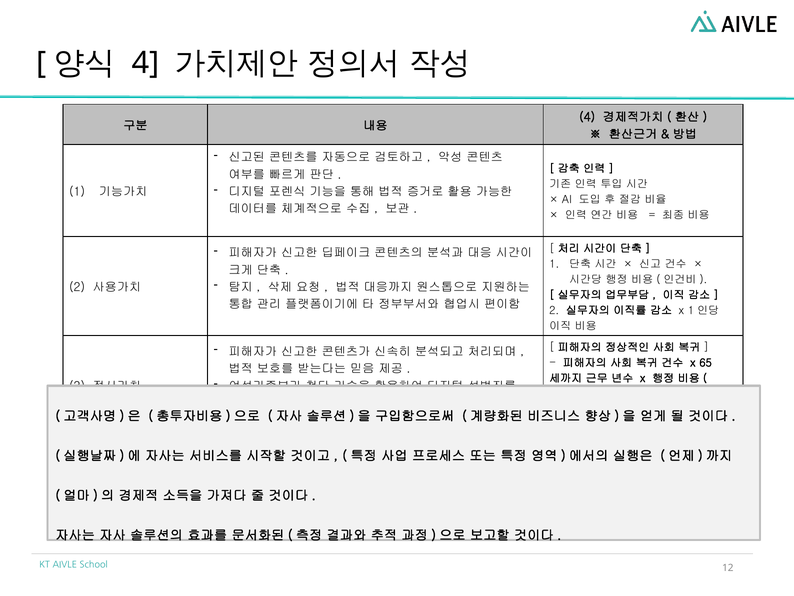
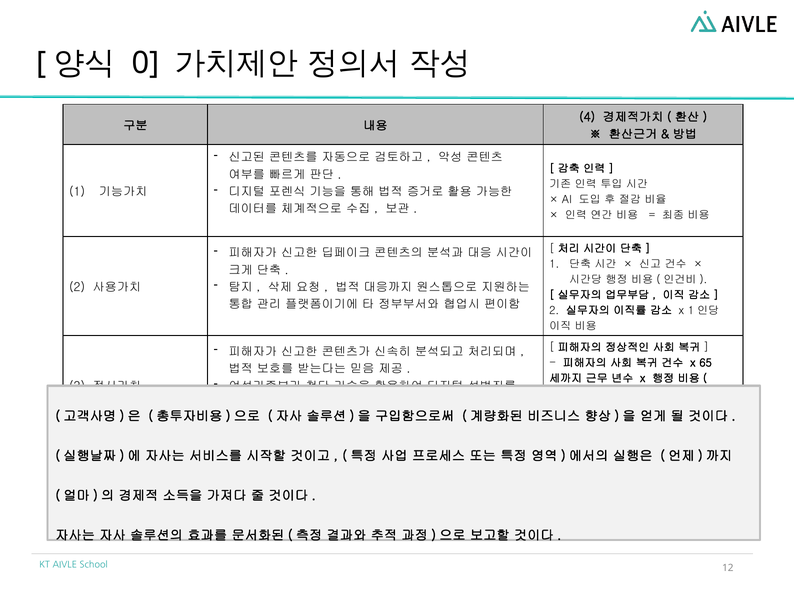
4: 4 -> 0 (146, 63)
